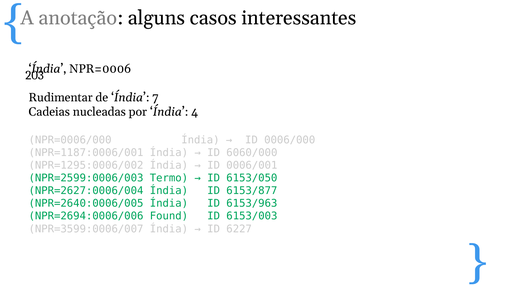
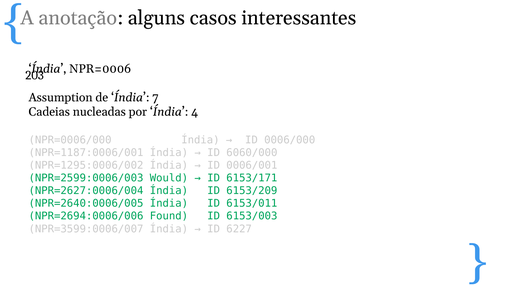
Rudimentar: Rudimentar -> Assumption (61, 98)
Termo: Termo -> Would (169, 178)
6153/050: 6153/050 -> 6153/171 (252, 178)
6153/877: 6153/877 -> 6153/209 (252, 191)
6153/963: 6153/963 -> 6153/011 (252, 204)
